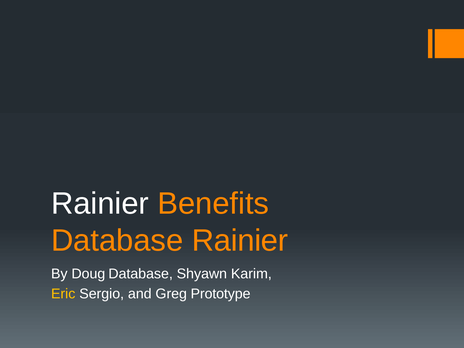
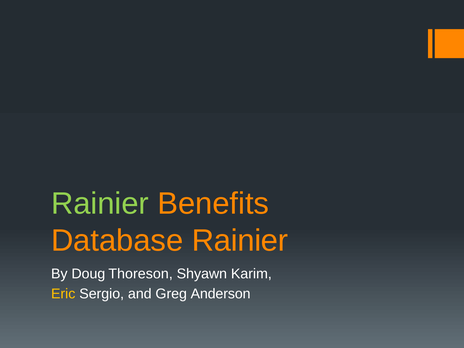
Rainier colour: white -> light green (100, 204)
Doug Database: Database -> Thoreson (141, 274)
Prototype: Prototype -> Anderson (221, 294)
